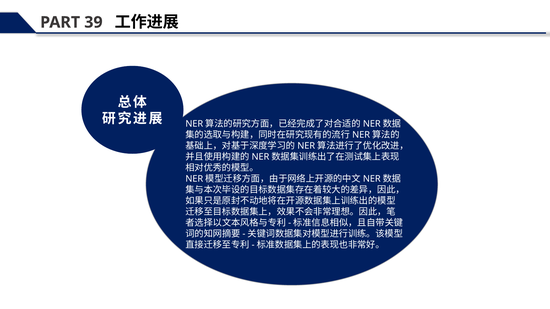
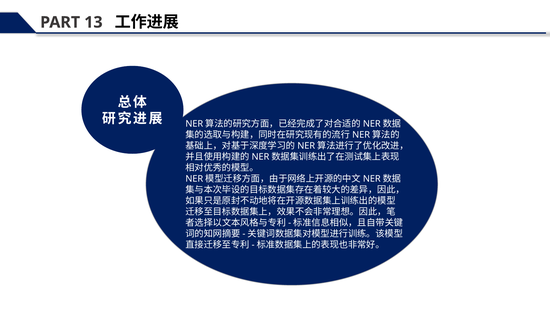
39: 39 -> 13 (93, 22)
